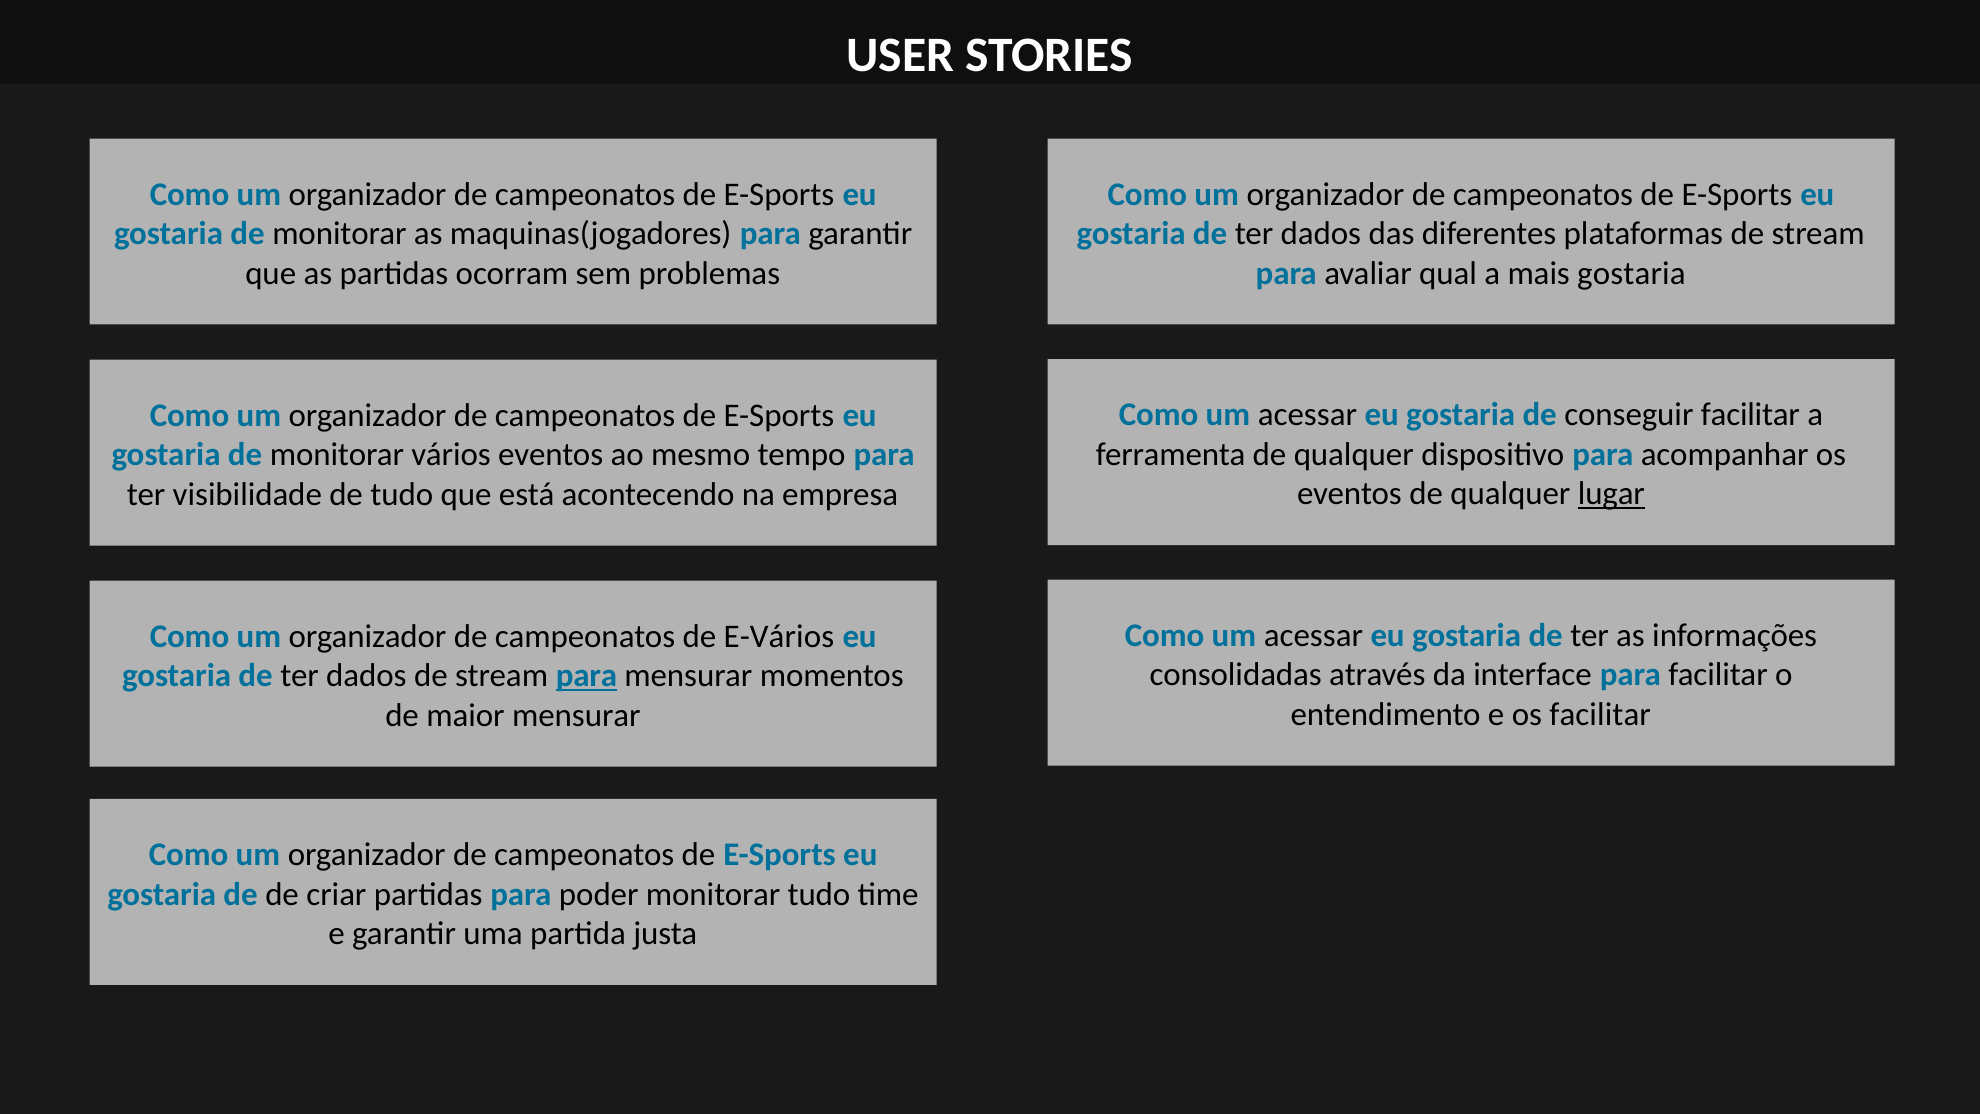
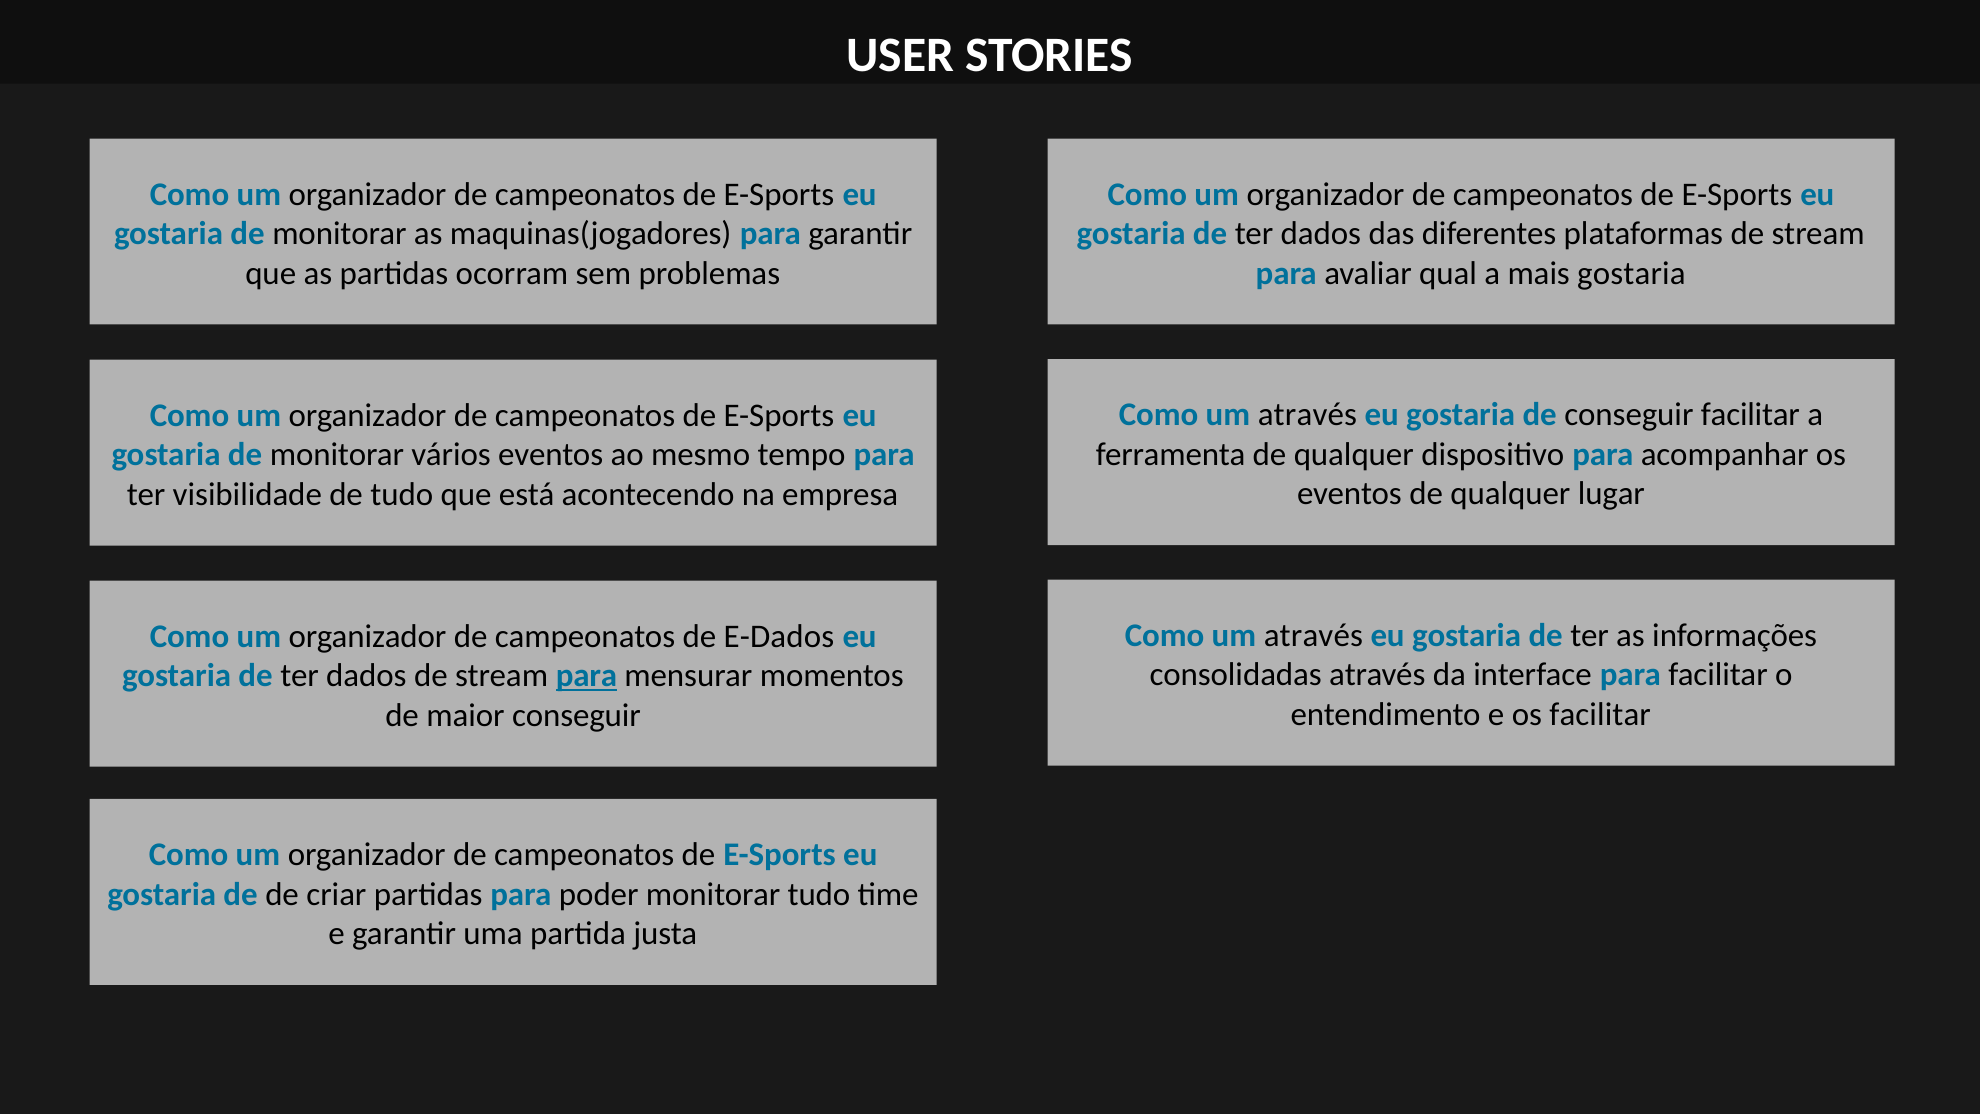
acessar: acessar -> através (1307, 415)
lugar underline: present -> none (1611, 494)
acessar: acessar -> através (1313, 635)
E-Vários: E-Vários -> E-Dados (779, 636)
maior mensurar: mensurar -> conseguir (576, 715)
